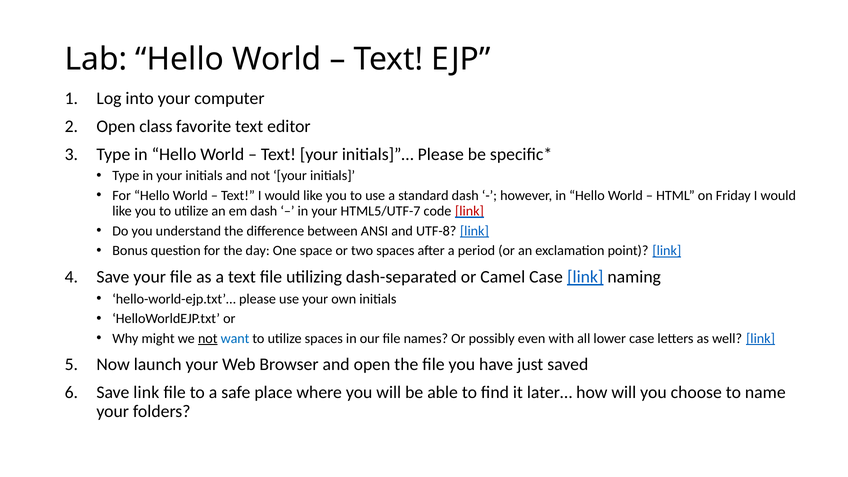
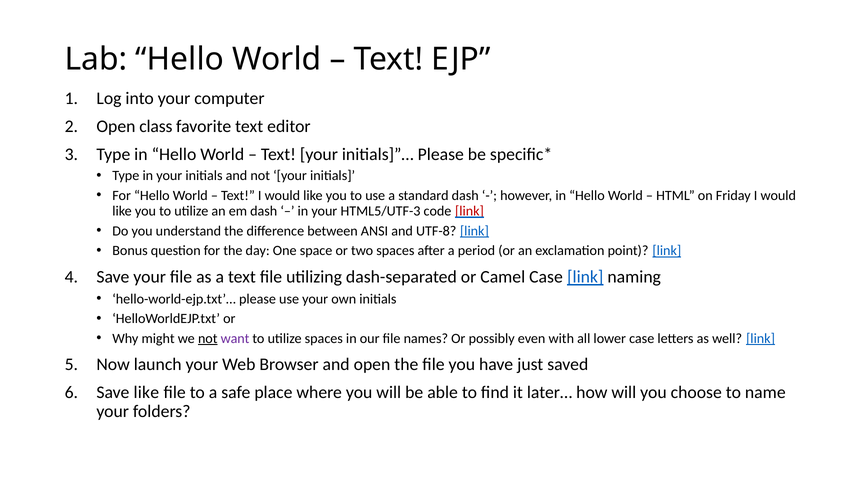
HTML5/UTF-7: HTML5/UTF-7 -> HTML5/UTF-3 (381, 211)
want colour: blue -> purple (235, 338)
Save link: link -> like (146, 392)
